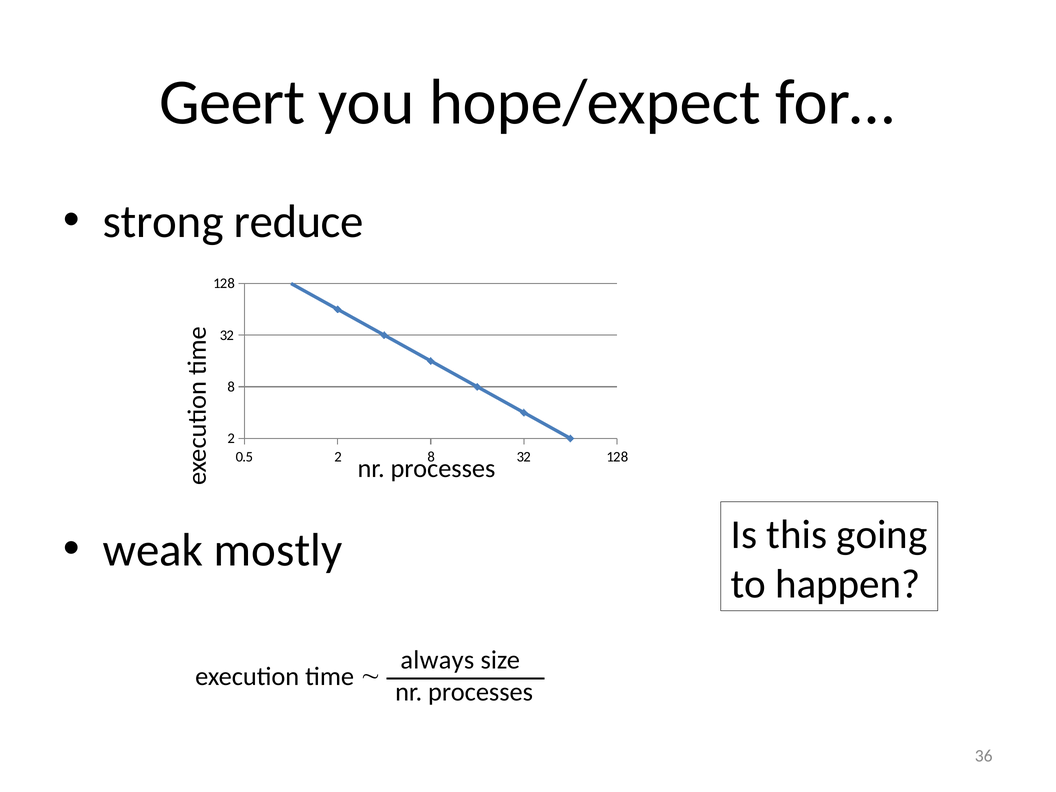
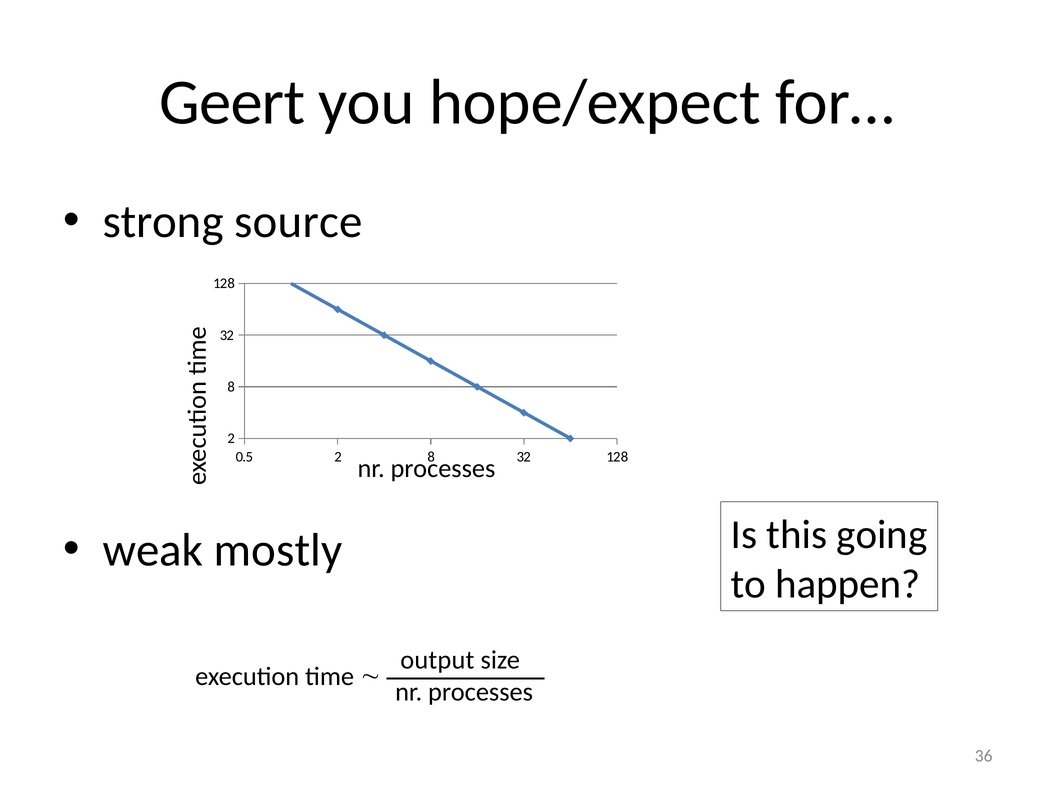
reduce: reduce -> source (298, 222)
always: always -> output (437, 660)
